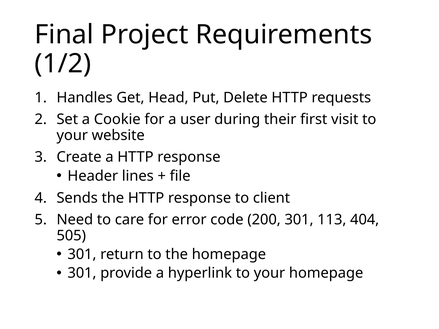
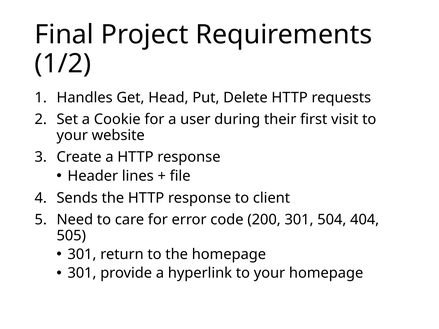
113: 113 -> 504 (332, 220)
